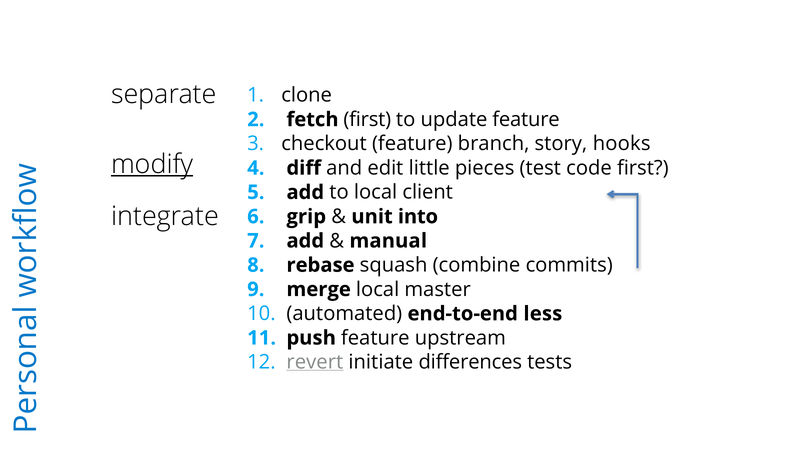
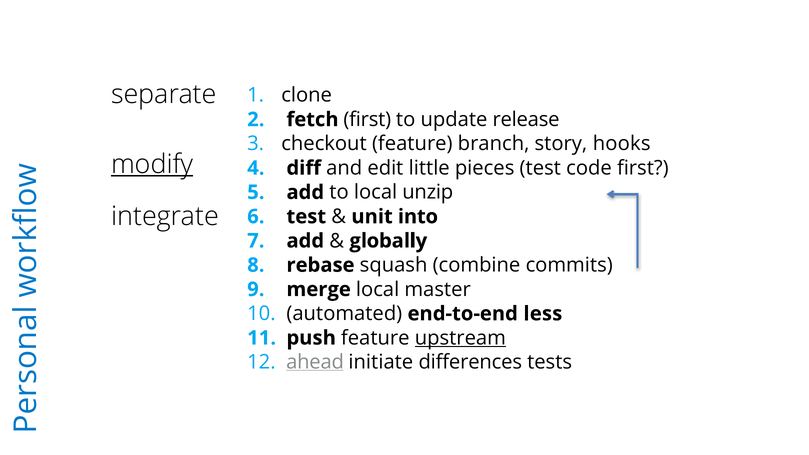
update feature: feature -> release (526, 120)
client: client -> unzip (428, 192)
grip: grip -> test (306, 217)
manual: manual -> globally (388, 241)
upstream underline: none -> present (460, 338)
revert: revert -> ahead (315, 362)
